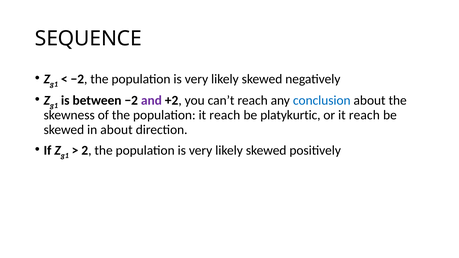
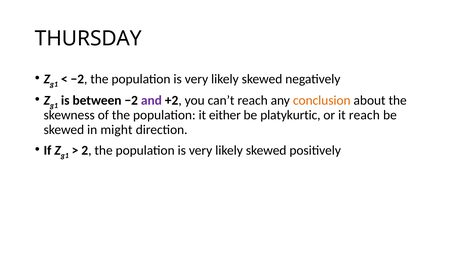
SEQUENCE: SEQUENCE -> THURSDAY (88, 39)
conclusion colour: blue -> orange (322, 100)
population it reach: reach -> either (225, 115)
in about: about -> might (116, 130)
